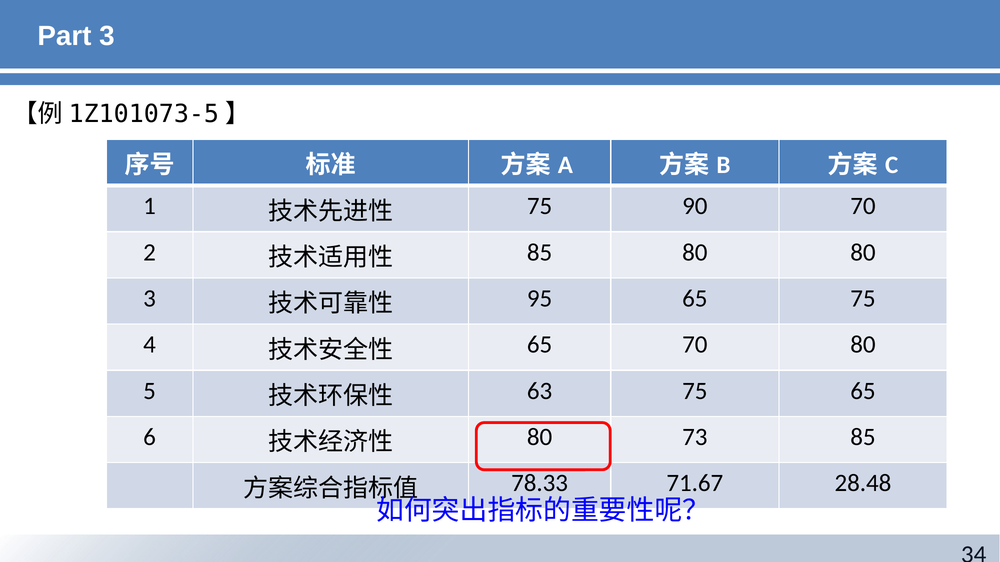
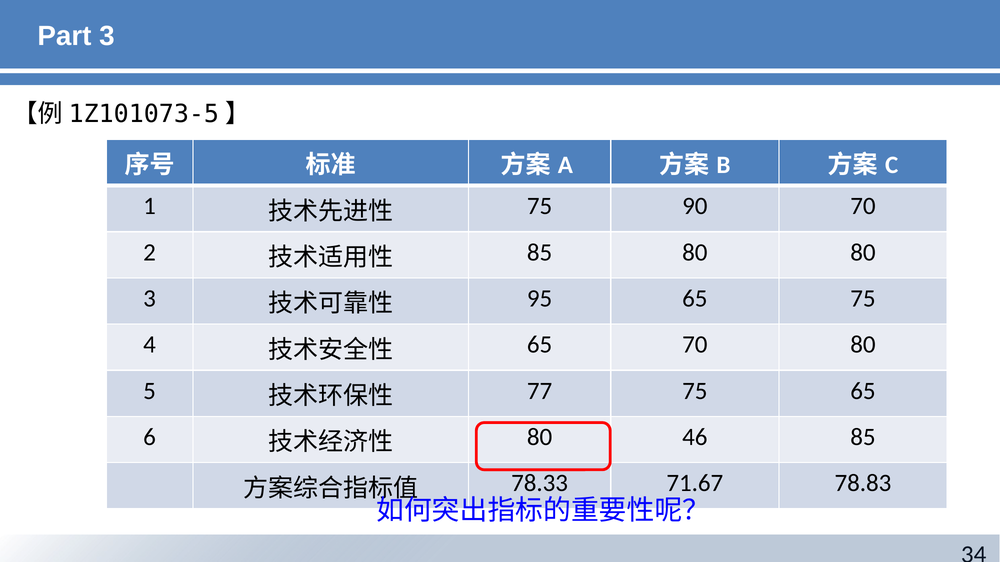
63: 63 -> 77 (540, 391)
73: 73 -> 46 (695, 437)
28.48: 28.48 -> 78.83 (863, 484)
